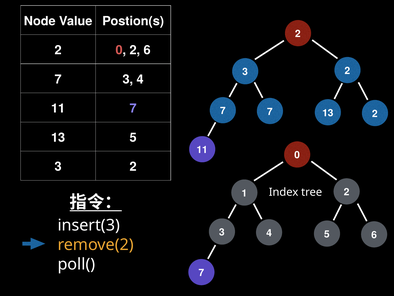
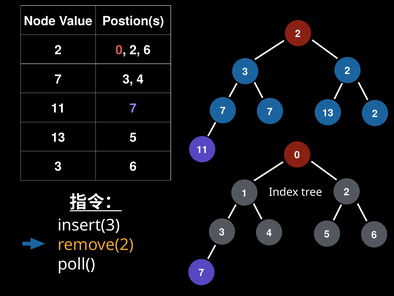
2: 2 -> 6 (133, 166)
